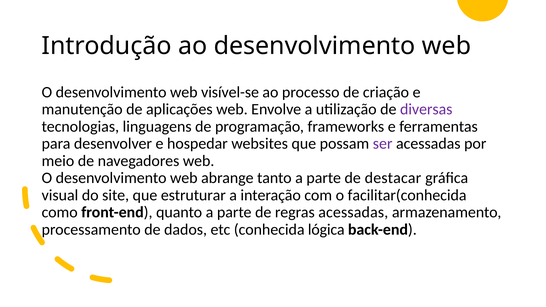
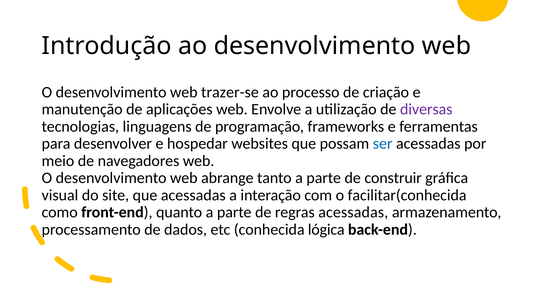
visível-se: visível-se -> trazer-se (230, 92)
ser colour: purple -> blue (383, 144)
destacar: destacar -> construir (393, 178)
que estruturar: estruturar -> acessadas (193, 195)
